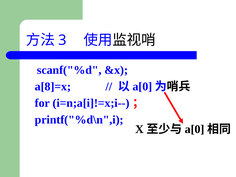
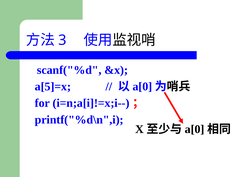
a[8]=x: a[8]=x -> a[5]=x (53, 87)
